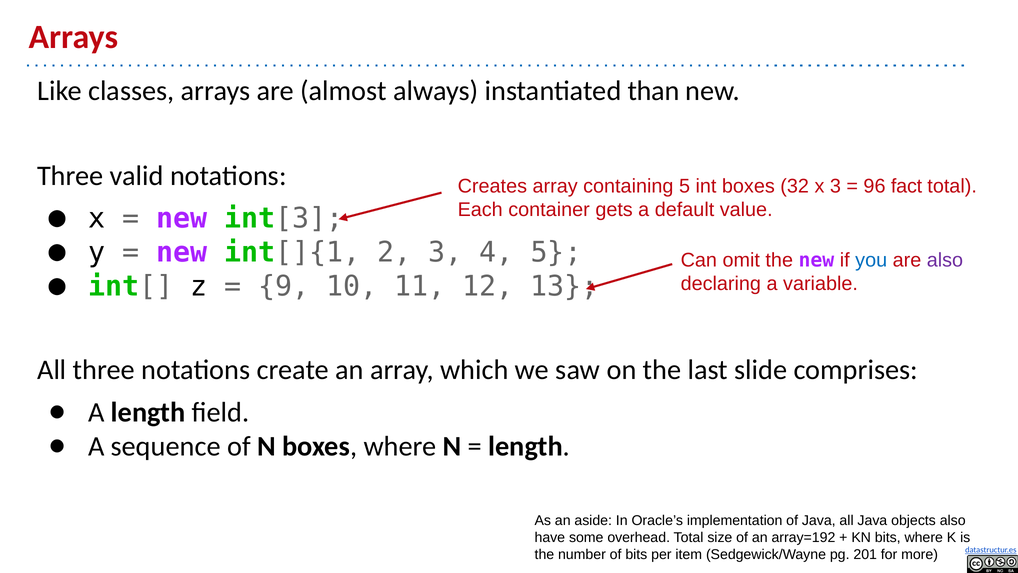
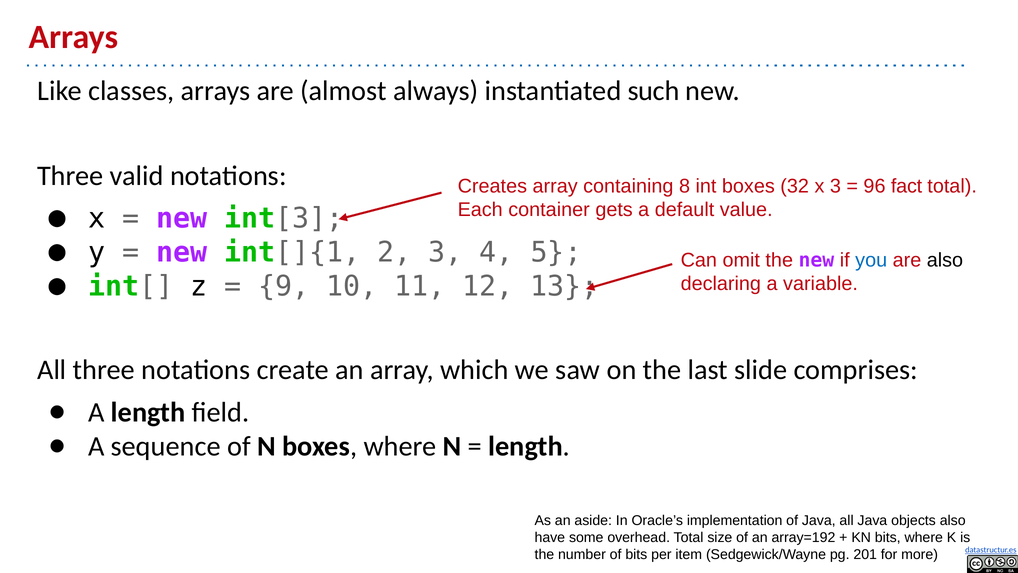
than: than -> such (654, 91)
containing 5: 5 -> 8 (685, 186)
also colour: purple -> black (945, 260)
